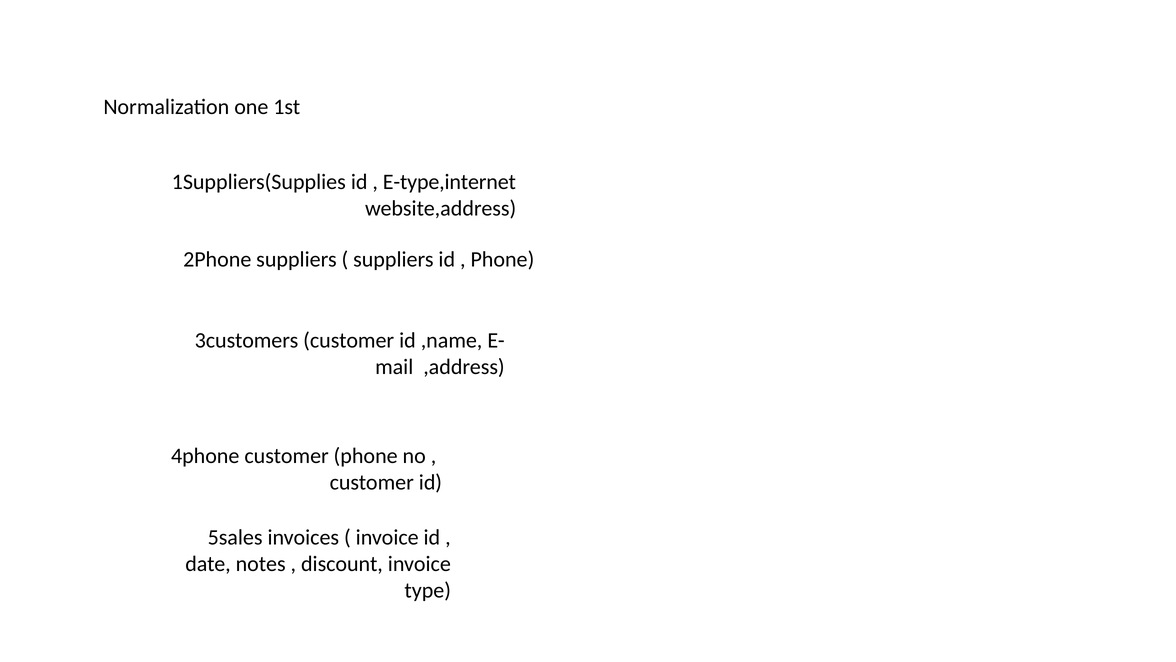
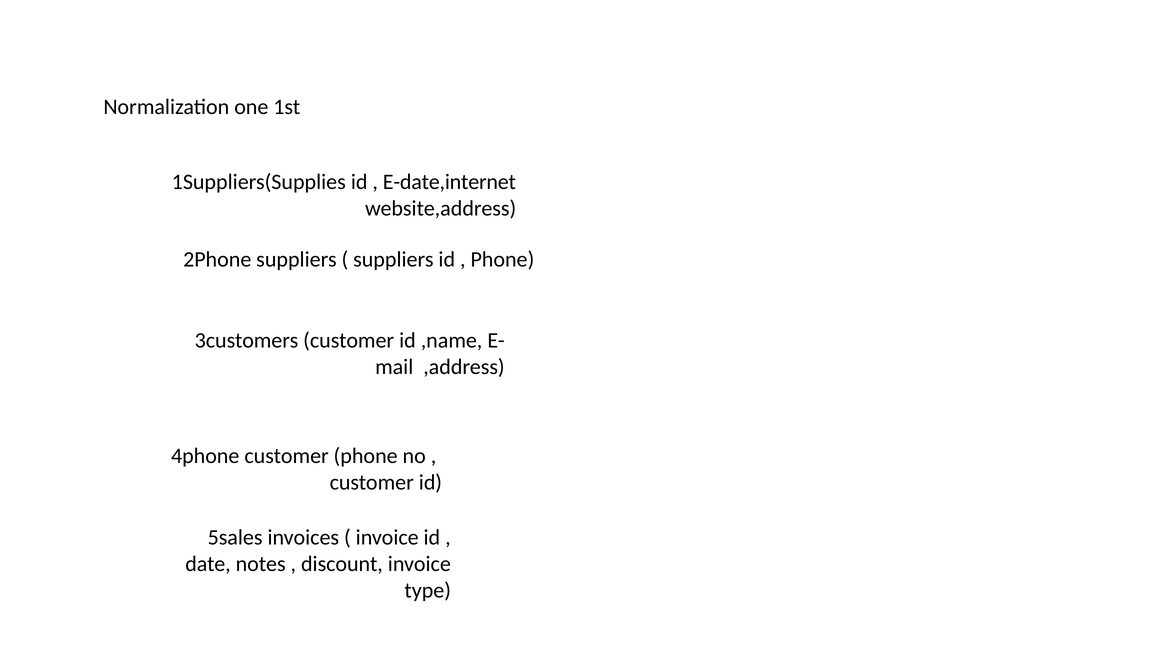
E-type,internet: E-type,internet -> E-date,internet (449, 182)
